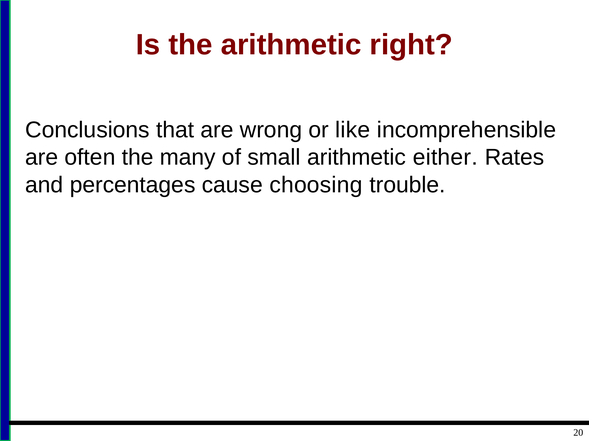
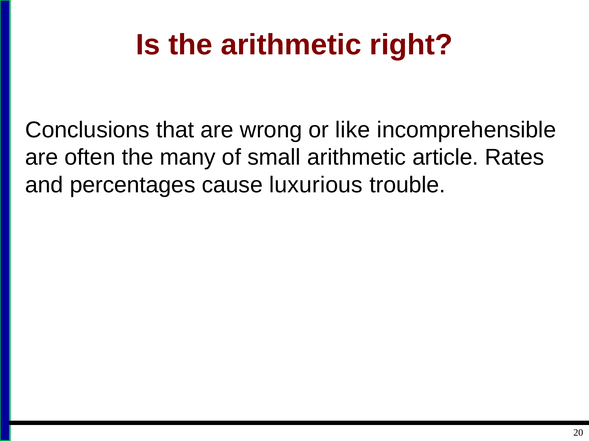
either: either -> article (445, 158)
choosing: choosing -> luxurious (316, 185)
